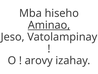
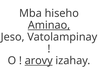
arovy underline: none -> present (39, 60)
